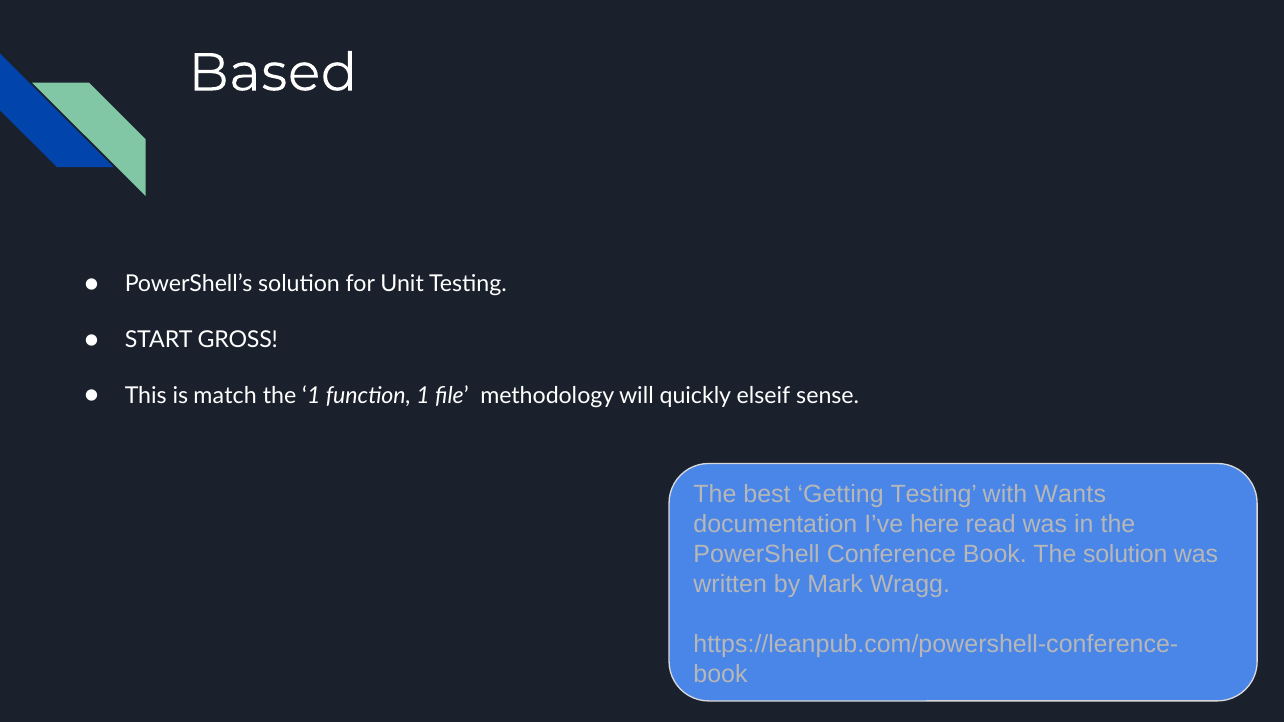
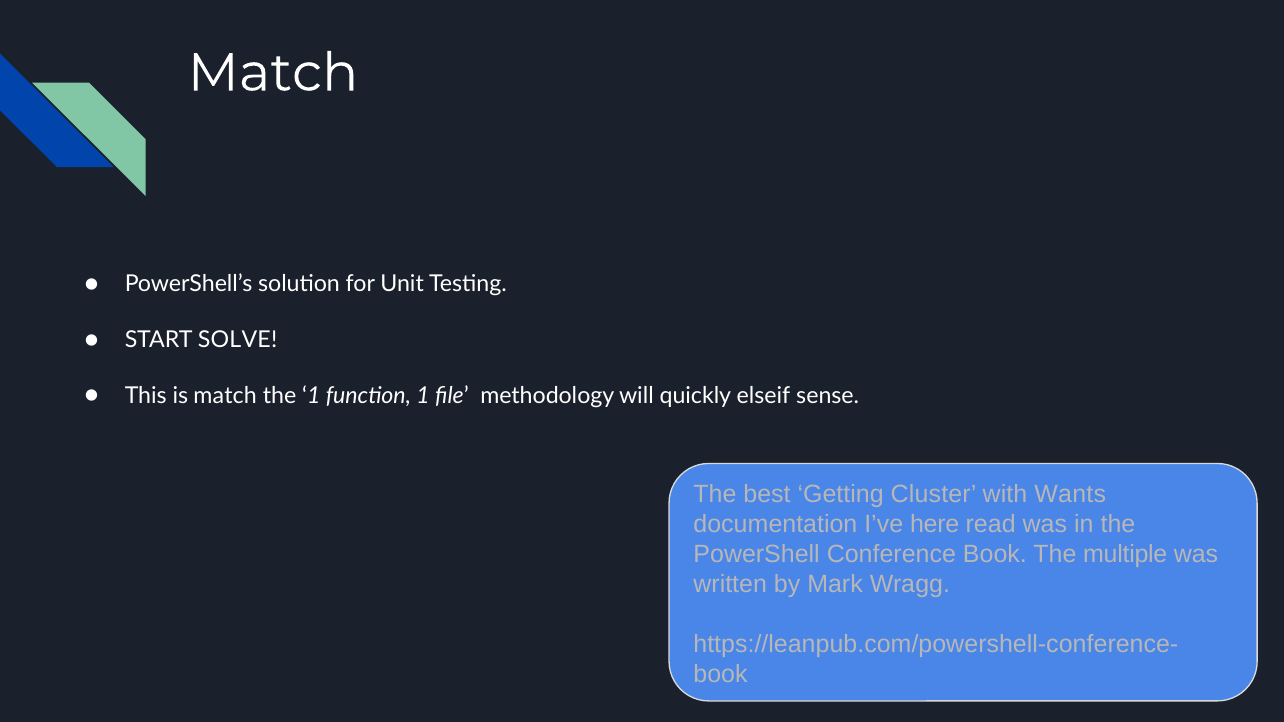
Based: Based -> Match (273, 73)
GROSS: GROSS -> SOLVE (238, 340)
Getting Testing: Testing -> Cluster (934, 494)
The solution: solution -> multiple (1125, 554)
